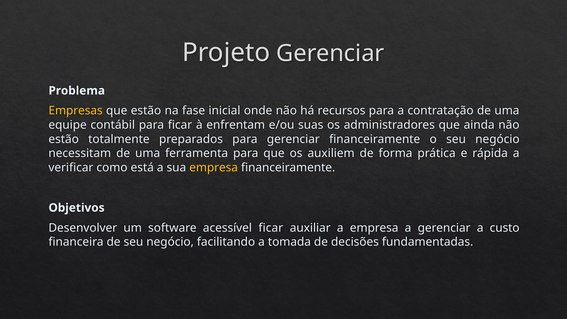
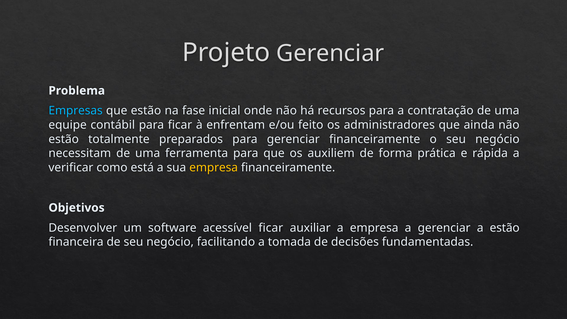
Empresas colour: yellow -> light blue (76, 111)
suas: suas -> feito (311, 125)
a custo: custo -> estão (505, 228)
